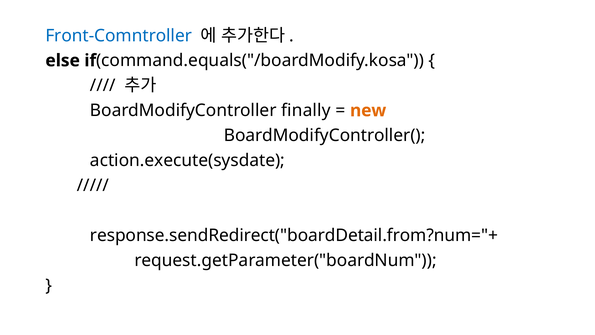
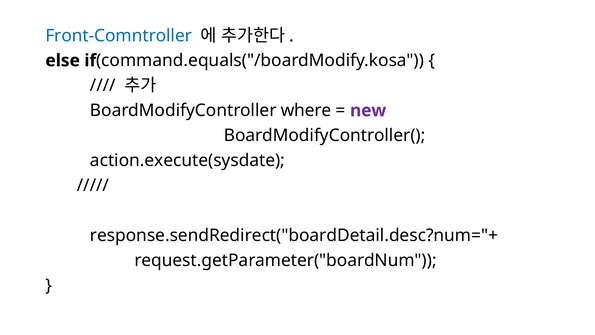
finally: finally -> where (306, 110)
new colour: orange -> purple (368, 110)
response.sendRedirect("boardDetail.from?num="+: response.sendRedirect("boardDetail.from?num="+ -> response.sendRedirect("boardDetail.desc?num="+ (294, 235)
